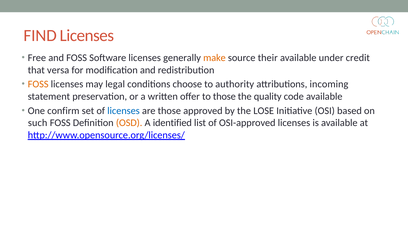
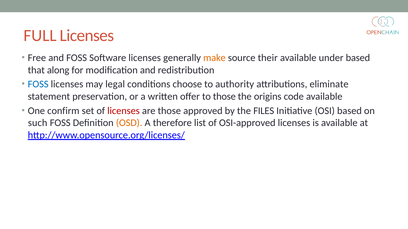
FIND: FIND -> FULL (40, 36)
under credit: credit -> based (358, 58)
versa: versa -> along (58, 70)
FOSS colour: orange -> blue (38, 84)
incoming: incoming -> eliminate (329, 84)
quality: quality -> origins (268, 97)
licenses colour: blue -> red (124, 111)
LOSE: LOSE -> FILES (264, 111)
identified: identified -> therefore (172, 123)
